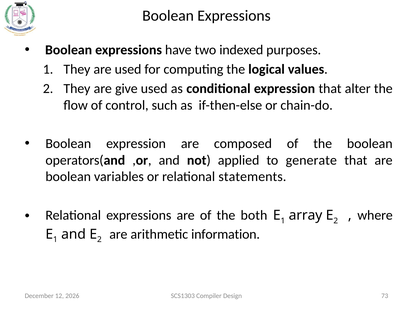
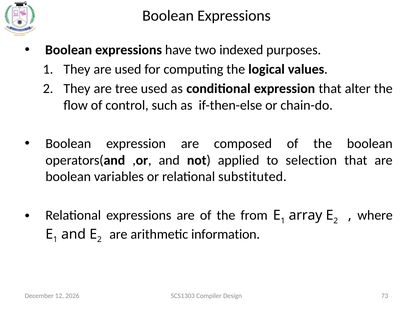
give: give -> tree (126, 89)
generate: generate -> selection (311, 160)
statements: statements -> substituted (252, 177)
both: both -> from (254, 215)
